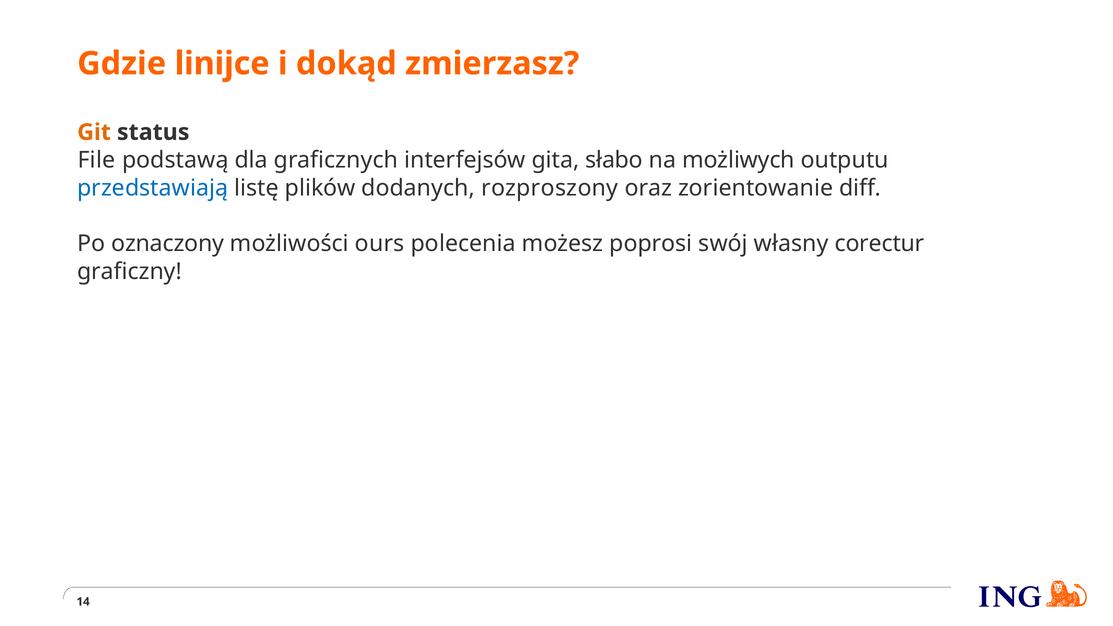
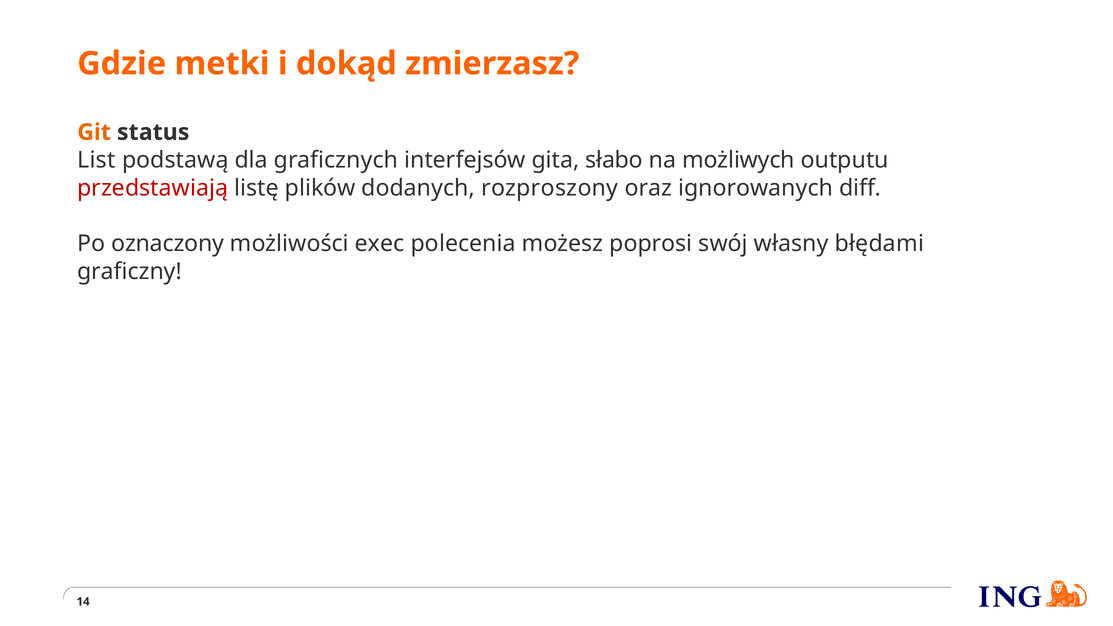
linijce: linijce -> metki (222, 64)
File: File -> List (97, 160)
przedstawiają colour: blue -> red (153, 188)
zorientowanie: zorientowanie -> ignorowanych (756, 188)
ours: ours -> exec (380, 244)
corectur: corectur -> błędami (879, 244)
